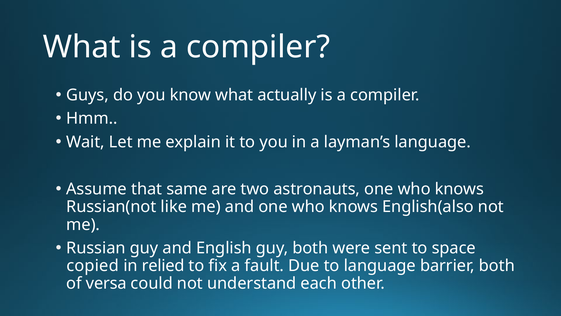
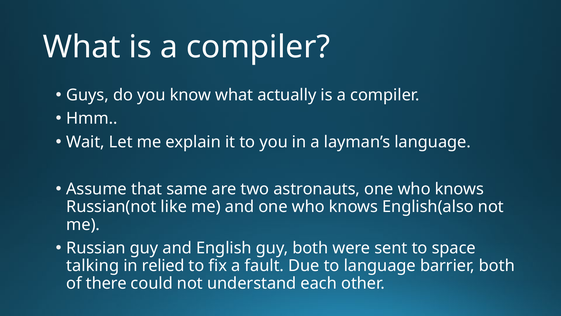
copied: copied -> talking (93, 265)
versa: versa -> there (106, 283)
